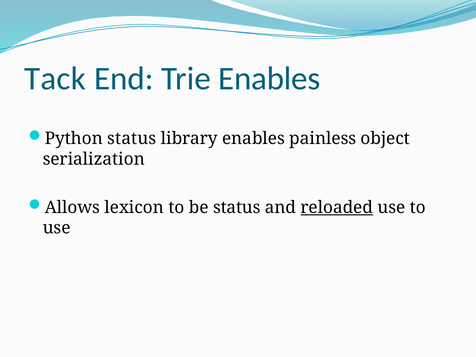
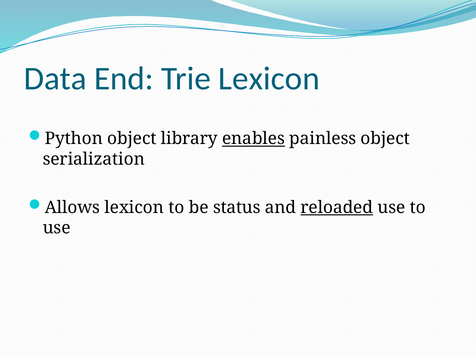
Tack: Tack -> Data (55, 79)
Trie Enables: Enables -> Lexicon (269, 79)
Python status: status -> object (132, 139)
enables underline: none -> present (253, 139)
